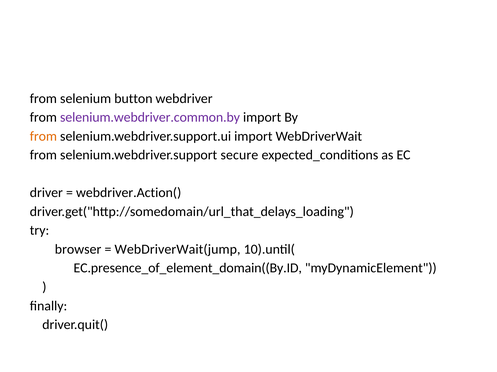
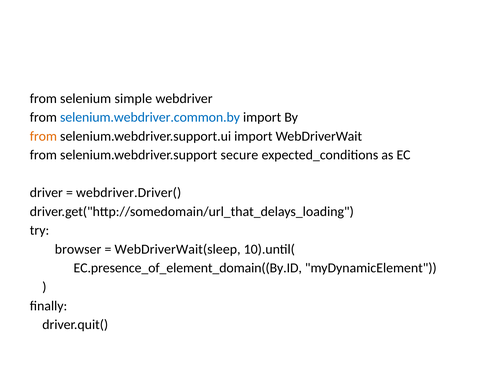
button: button -> simple (133, 99)
selenium.webdriver.common.by colour: purple -> blue (150, 118)
webdriver.Action(: webdriver.Action( -> webdriver.Driver( (129, 193)
WebDriverWait(jump: WebDriverWait(jump -> WebDriverWait(sleep (178, 250)
